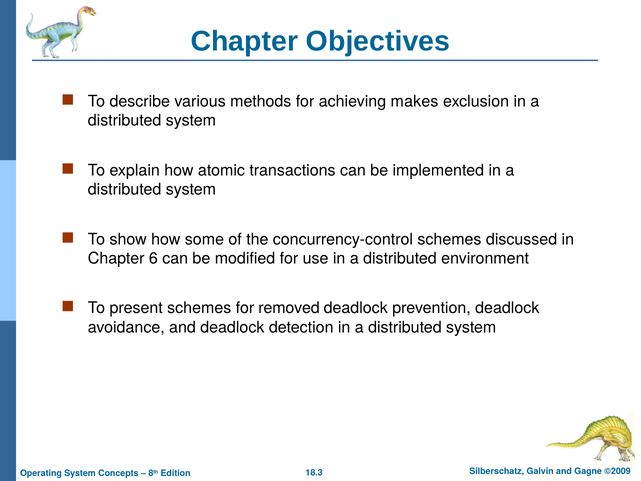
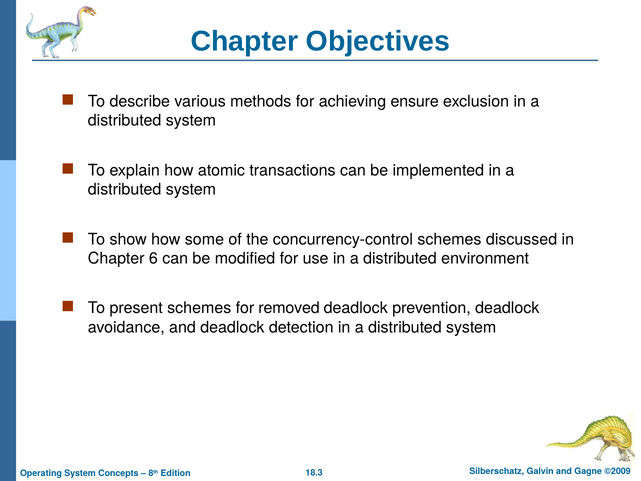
makes: makes -> ensure (415, 101)
